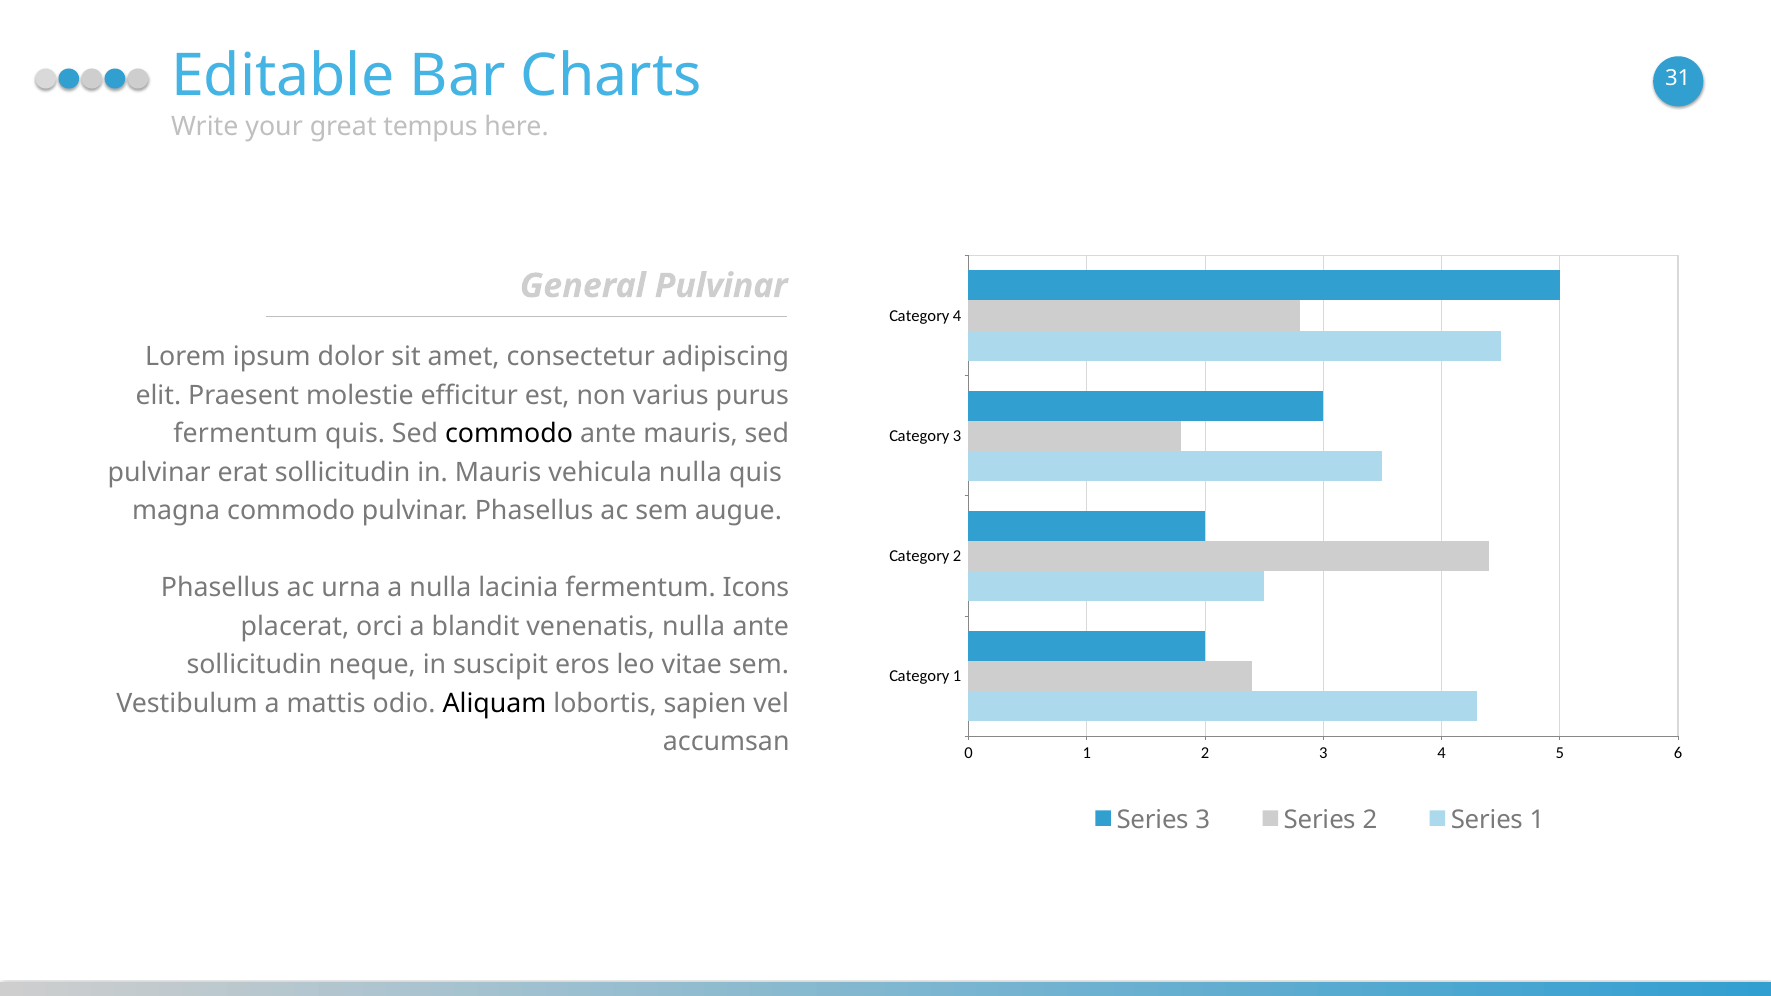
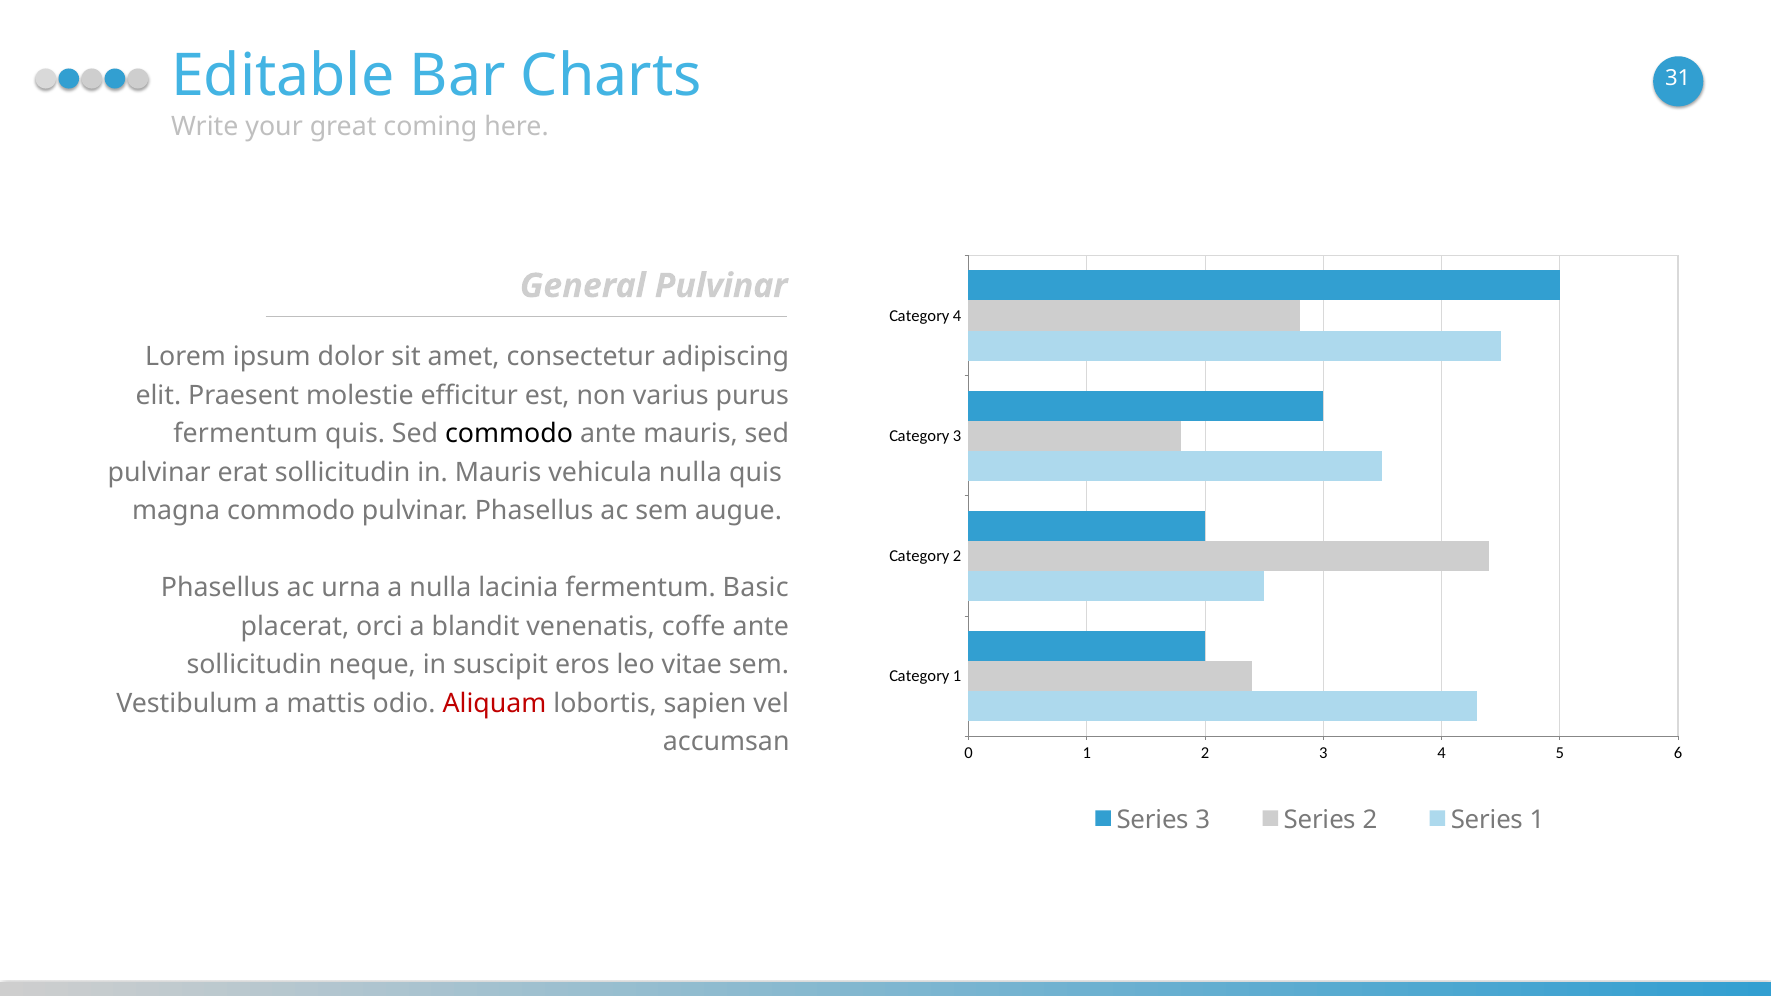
tempus: tempus -> coming (430, 126)
Icons: Icons -> Basic (756, 588)
venenatis nulla: nulla -> coffe (694, 627)
Aliquam colour: black -> red (494, 704)
